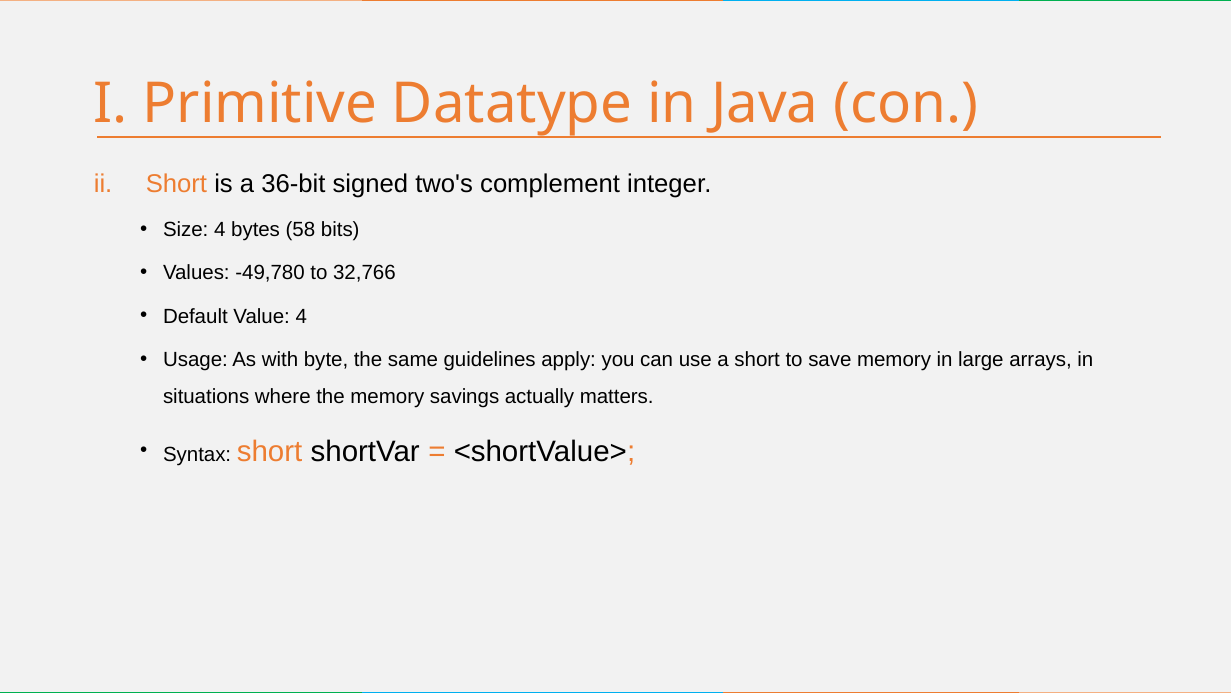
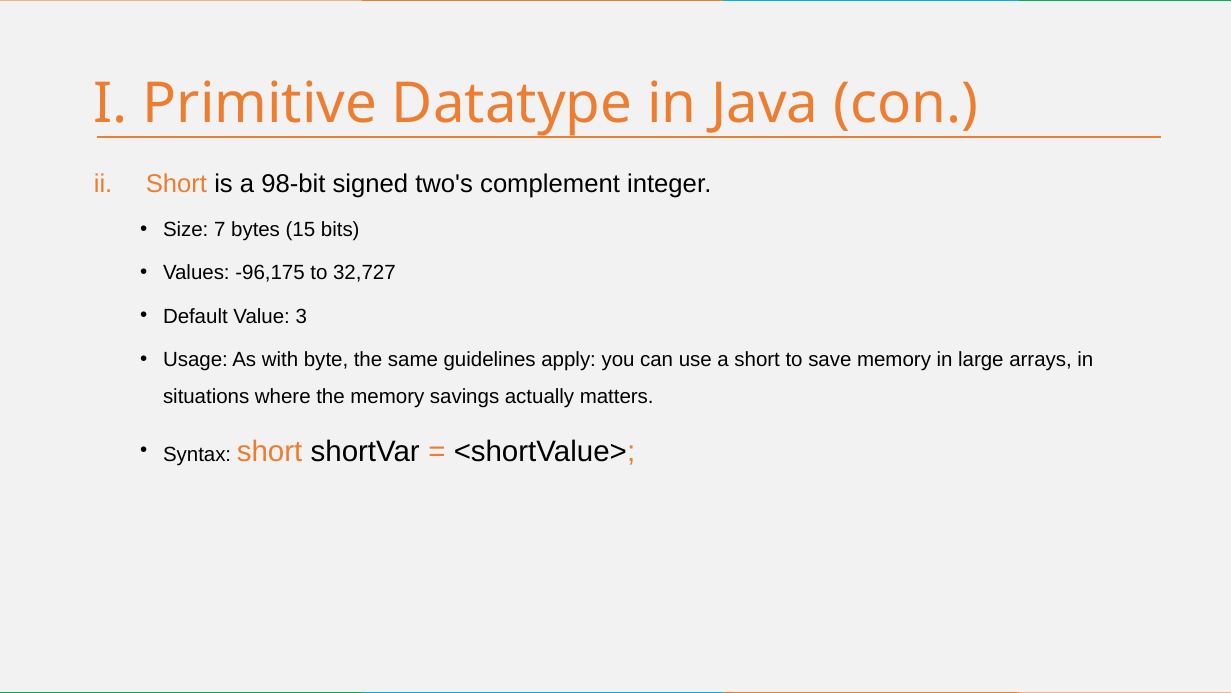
36-bit: 36-bit -> 98-bit (293, 184)
Size 4: 4 -> 7 (220, 230)
58: 58 -> 15 (300, 230)
-49,780: -49,780 -> -96,175 (270, 273)
32,766: 32,766 -> 32,727 (364, 273)
Value 4: 4 -> 3 (301, 316)
